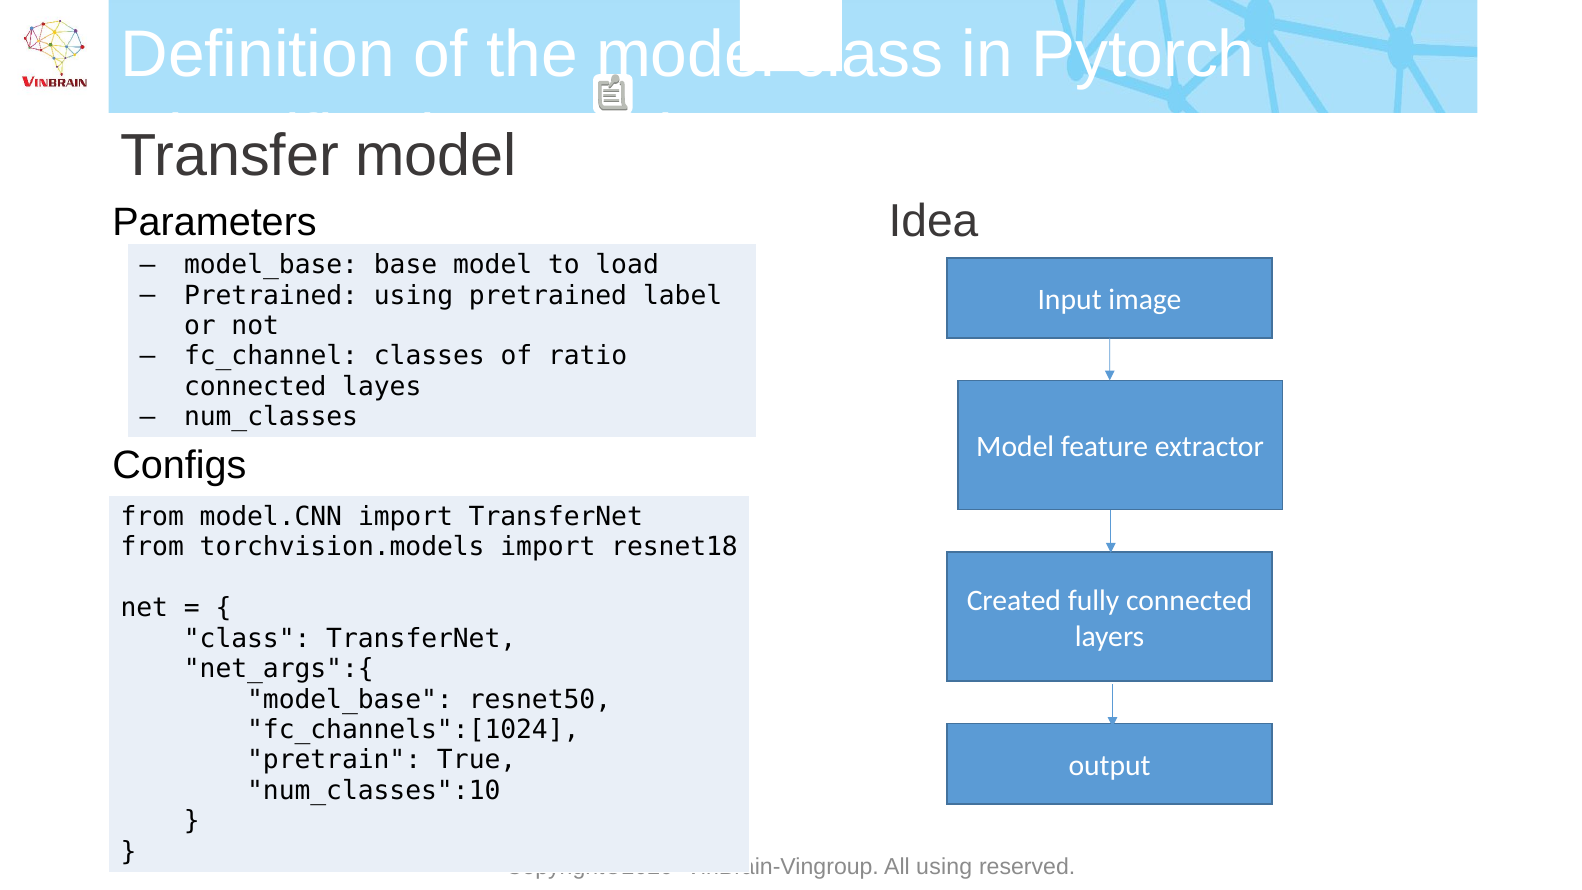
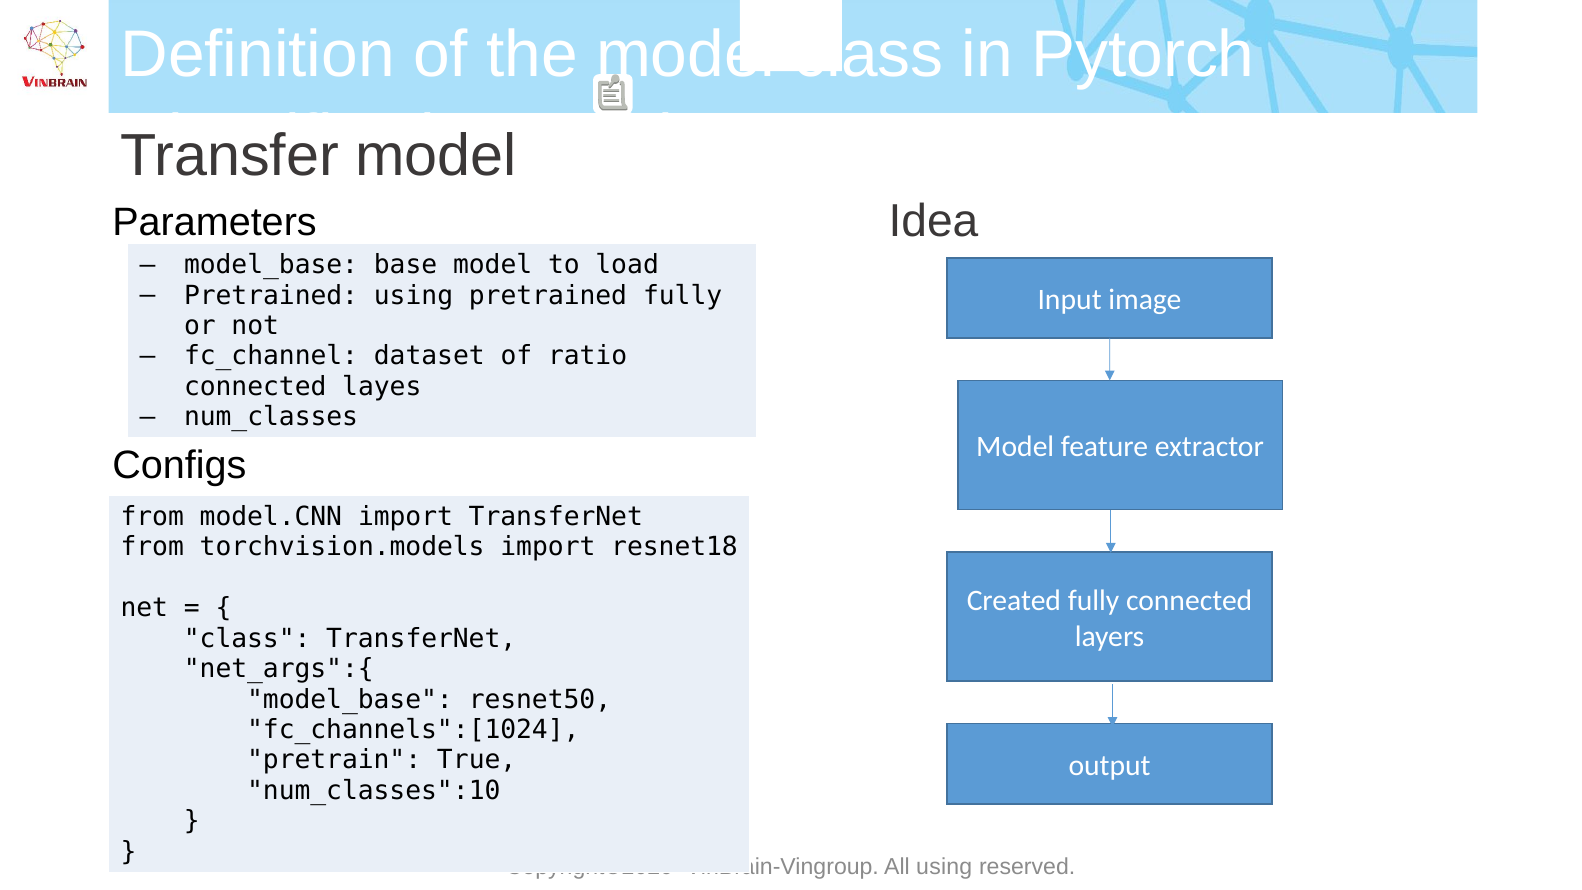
pretrained label: label -> fully (683, 295)
classes: classes -> dataset (429, 356)
